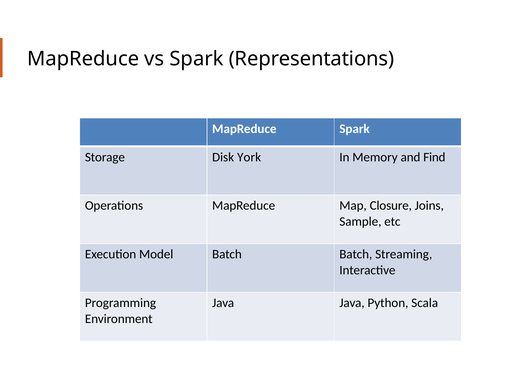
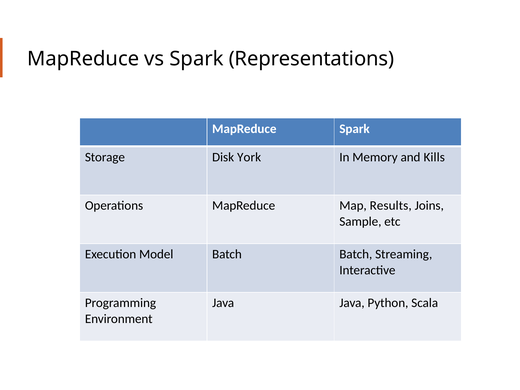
Find: Find -> Kills (434, 157)
Closure: Closure -> Results (391, 206)
